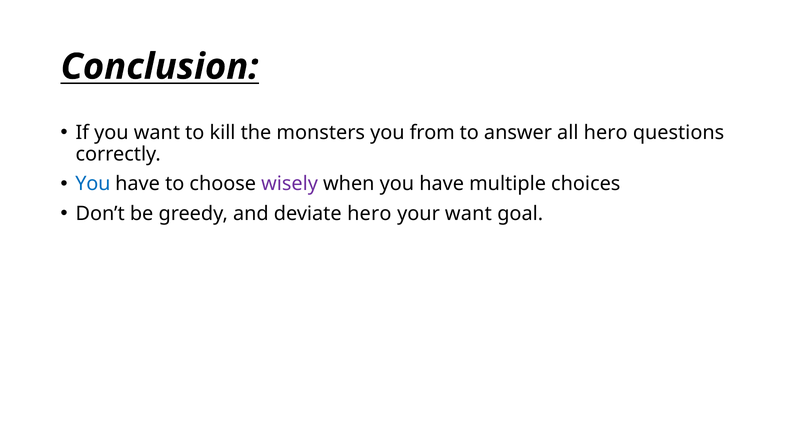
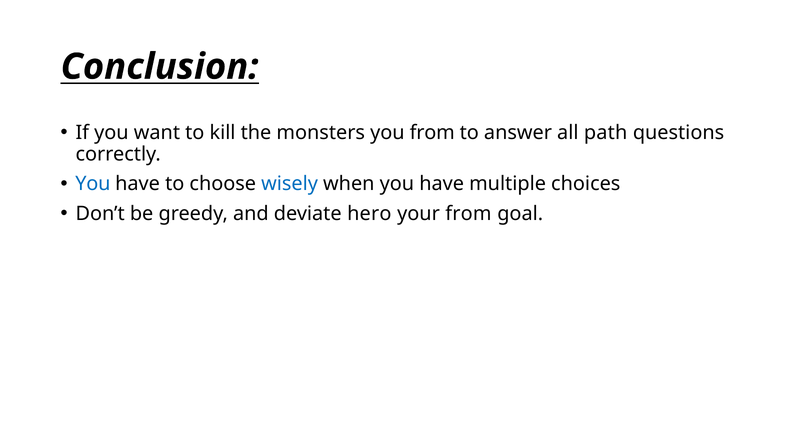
all hero: hero -> path (606, 133)
wisely colour: purple -> blue (290, 184)
your want: want -> from (468, 214)
